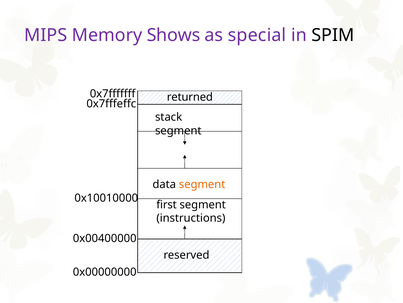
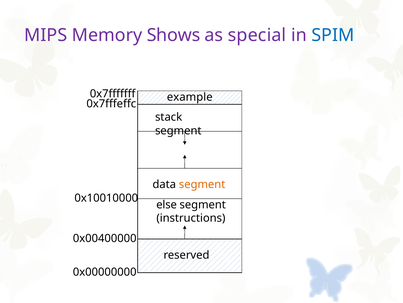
SPIM colour: black -> blue (333, 35)
returned: returned -> example (190, 97)
first: first -> else (167, 204)
